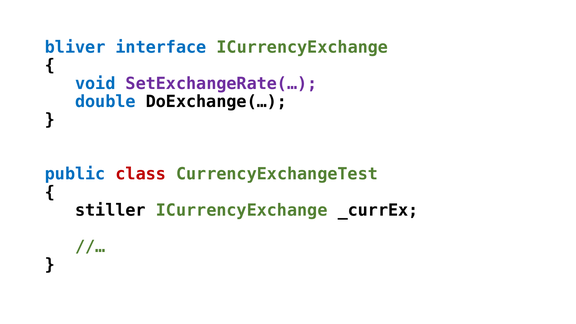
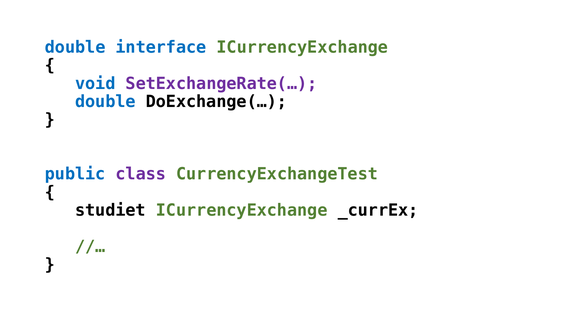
bliver: bliver -> double (75, 47)
class colour: red -> purple (141, 174)
stiller: stiller -> studiet (110, 210)
